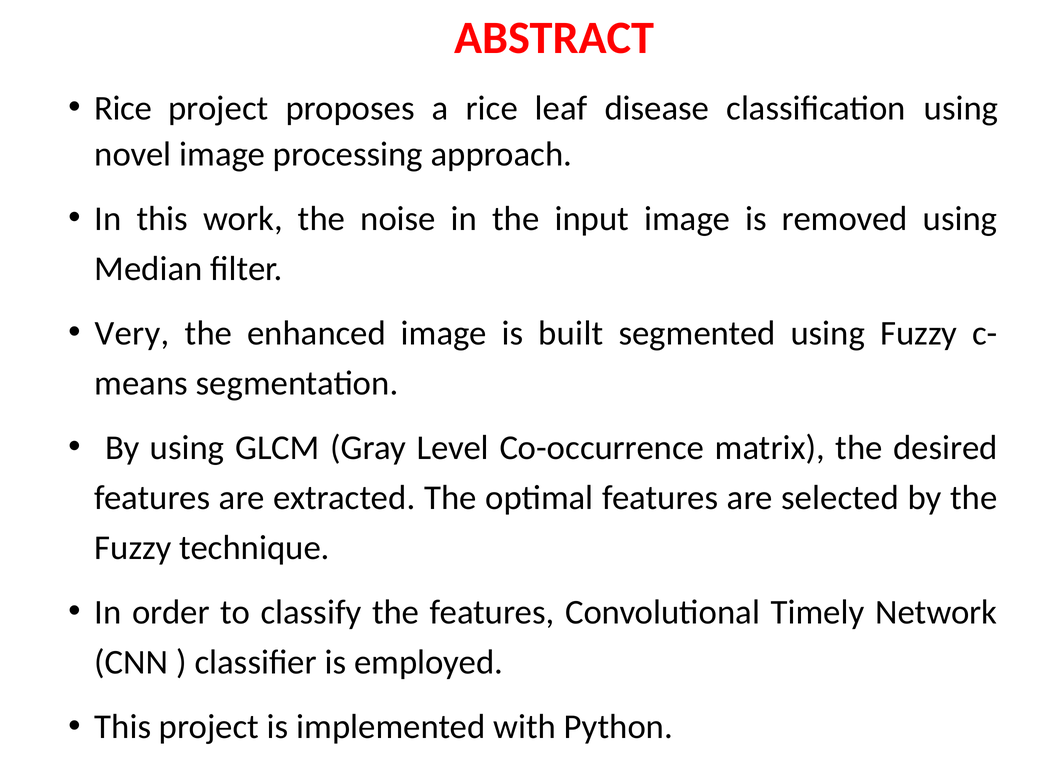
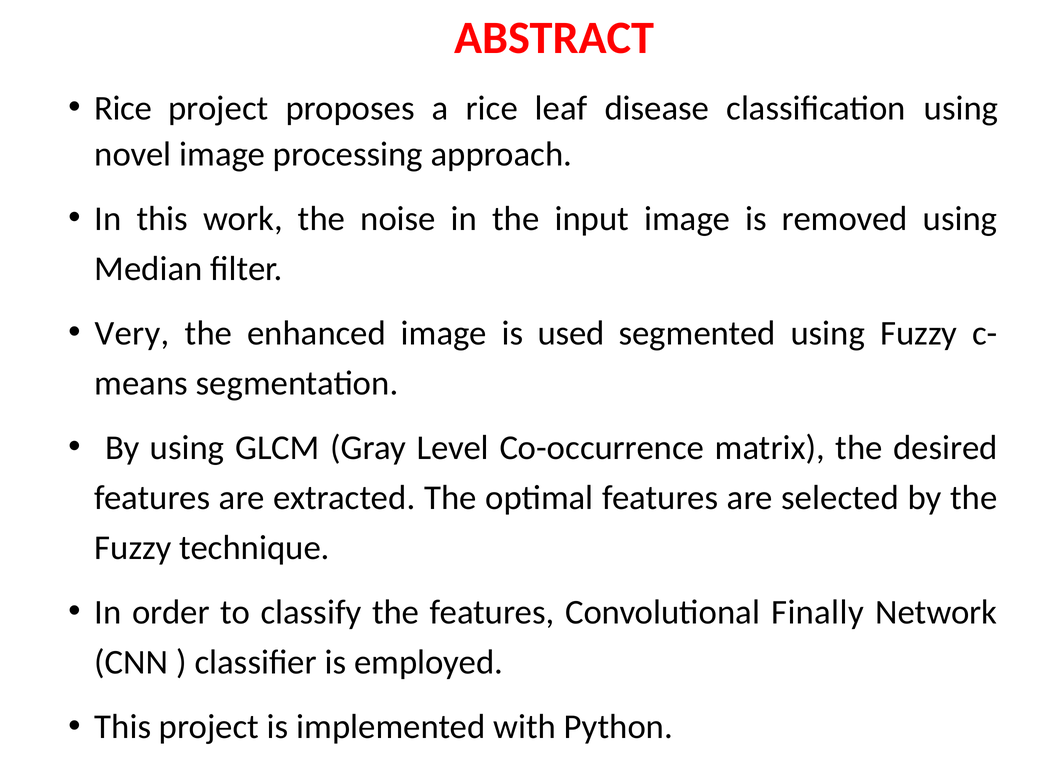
built: built -> used (571, 333)
Timely: Timely -> Finally (817, 613)
